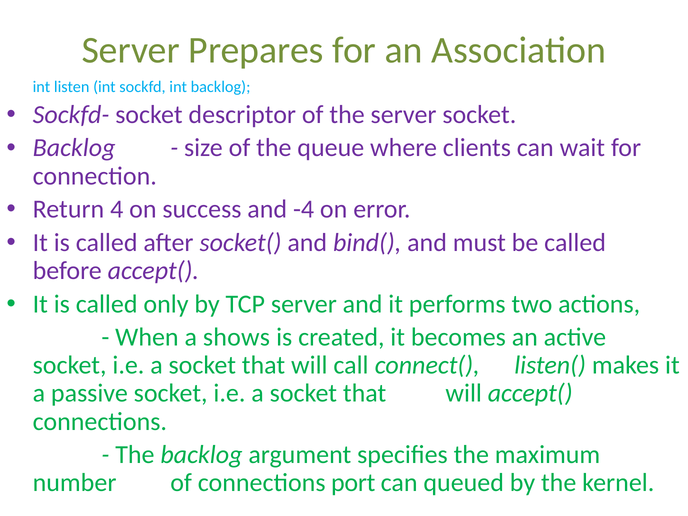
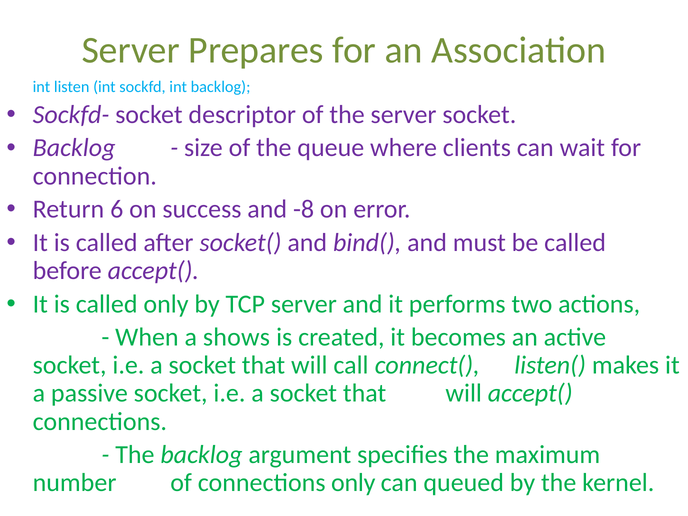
4: 4 -> 6 (117, 209)
-4: -4 -> -8 (304, 209)
connections port: port -> only (353, 483)
